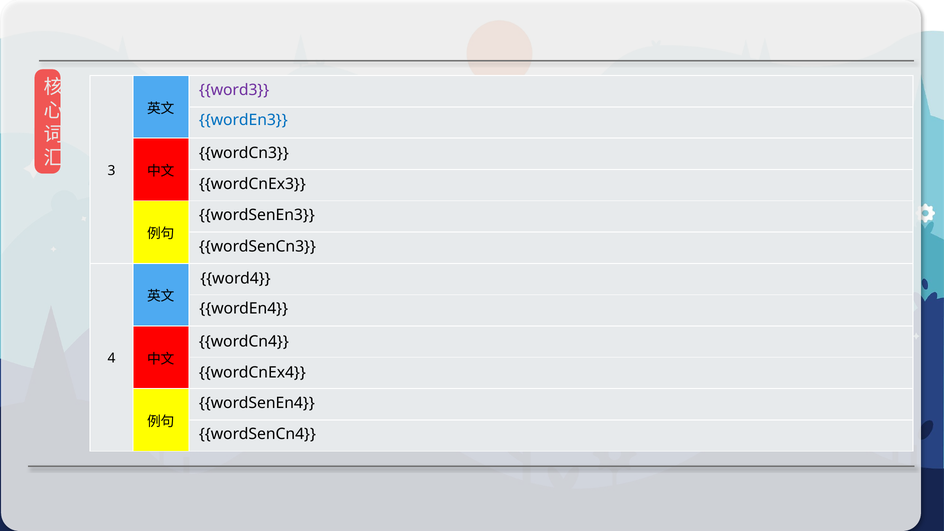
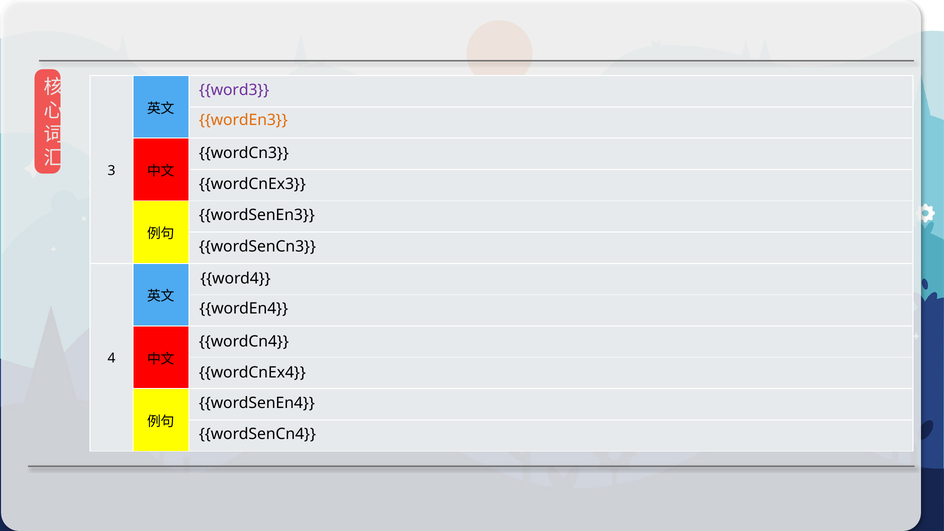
wordEn3 colour: blue -> orange (243, 120)
